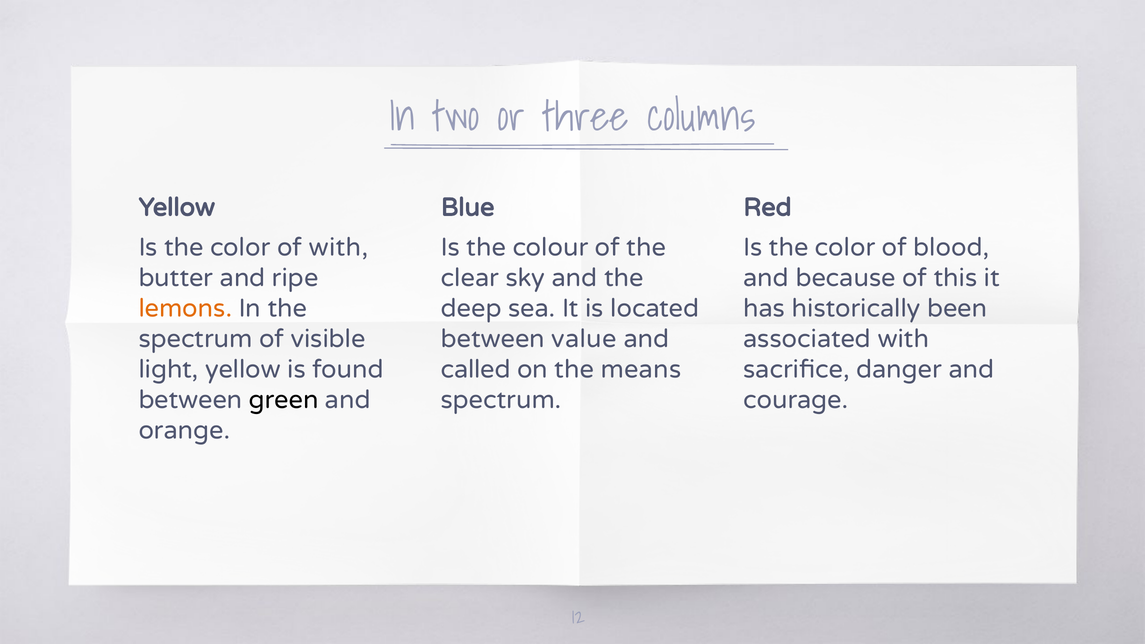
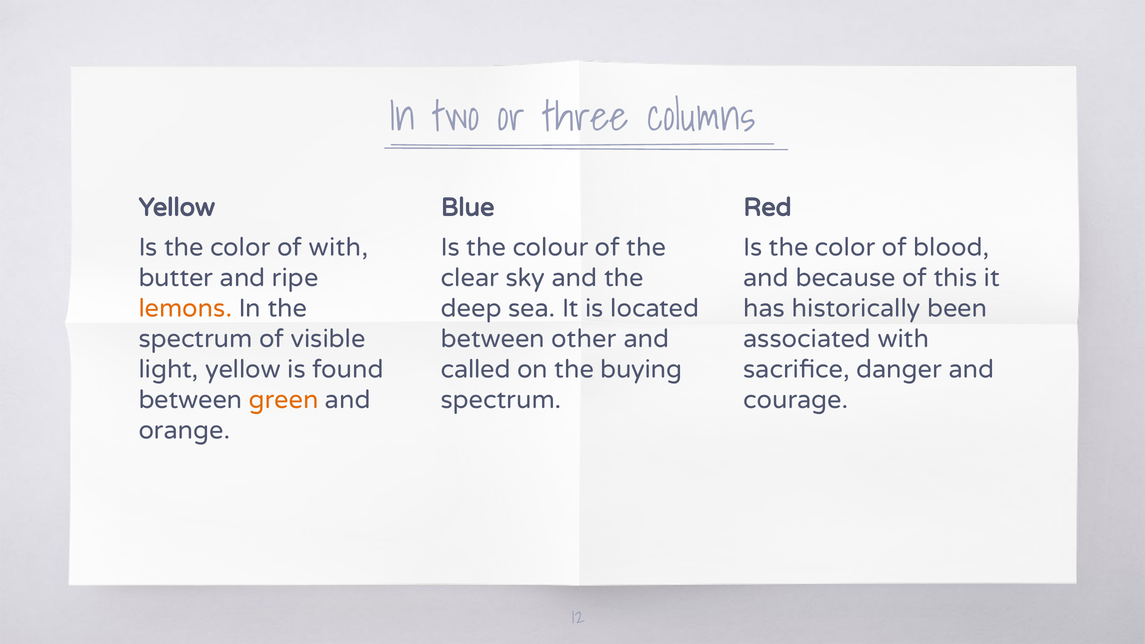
value: value -> other (584, 339)
means: means -> buying (641, 369)
green colour: black -> orange (284, 400)
